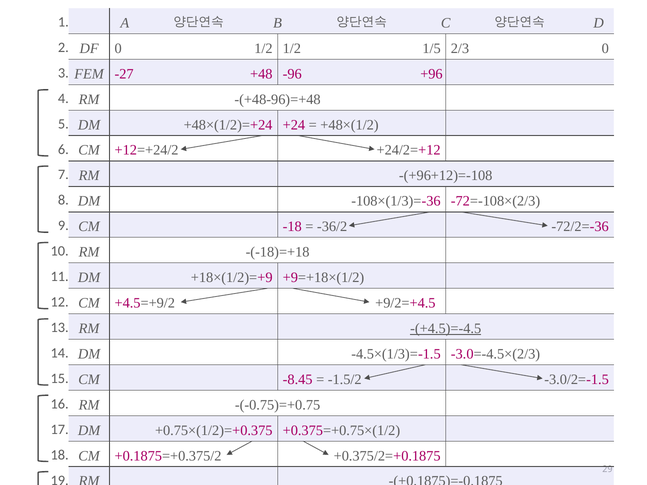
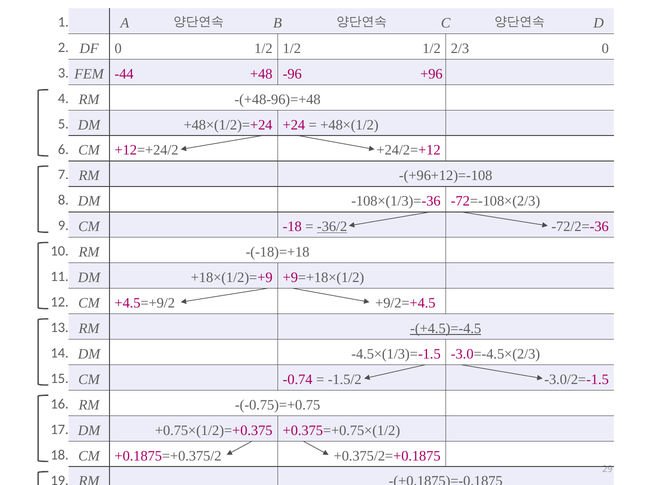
1/5: 1/5 -> 1/2 (432, 48)
-27: -27 -> -44 (124, 74)
-36/2 underline: none -> present (332, 227)
-8.45: -8.45 -> -0.74 (298, 380)
